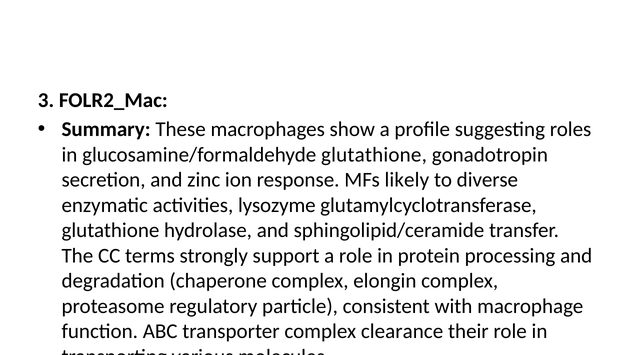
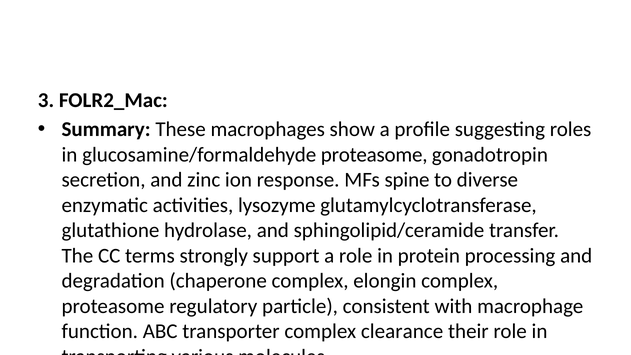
glucosamine/formaldehyde glutathione: glutathione -> proteasome (374, 155)
likely: likely -> spine (407, 180)
